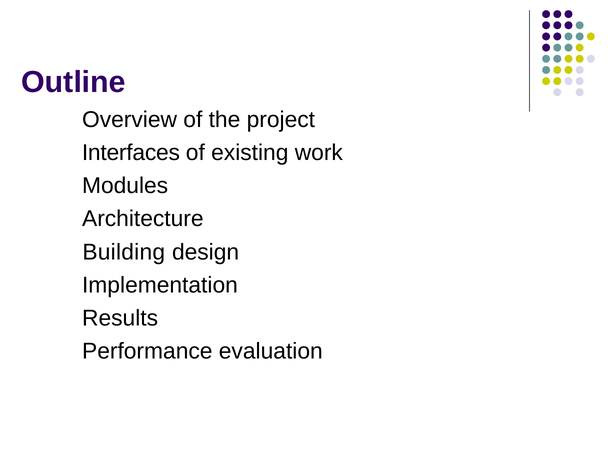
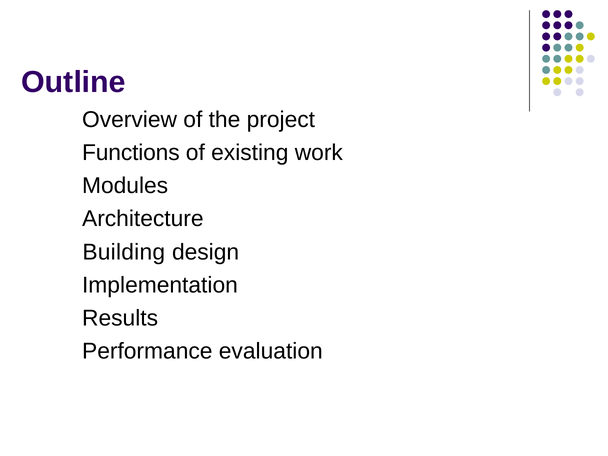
Interfaces: Interfaces -> Functions (131, 153)
